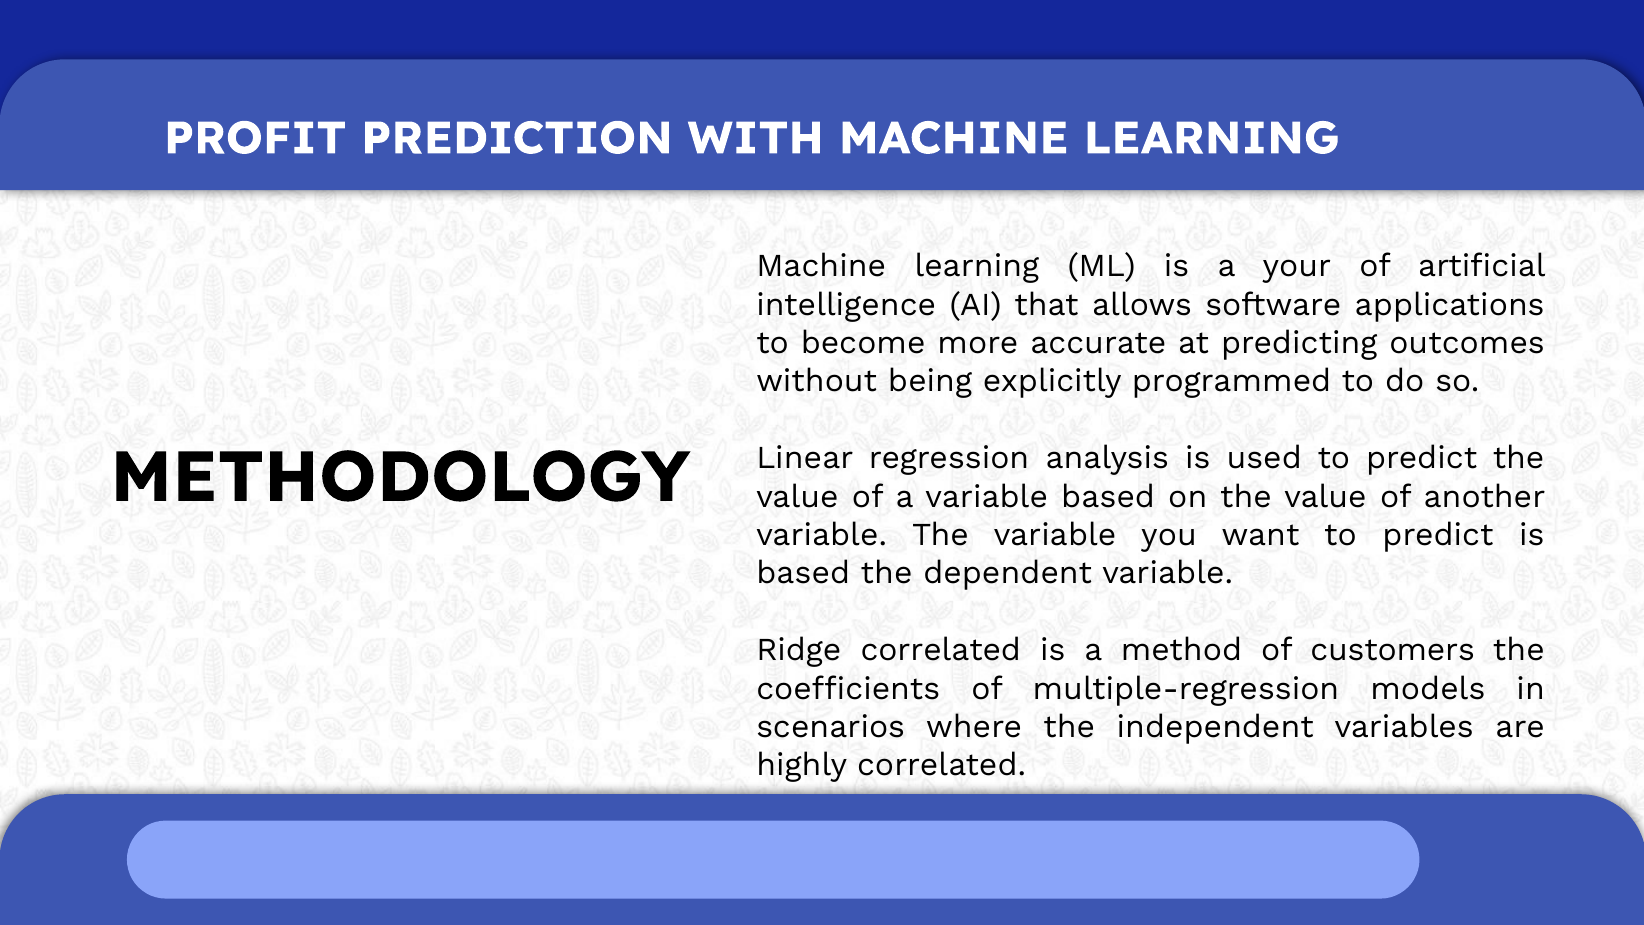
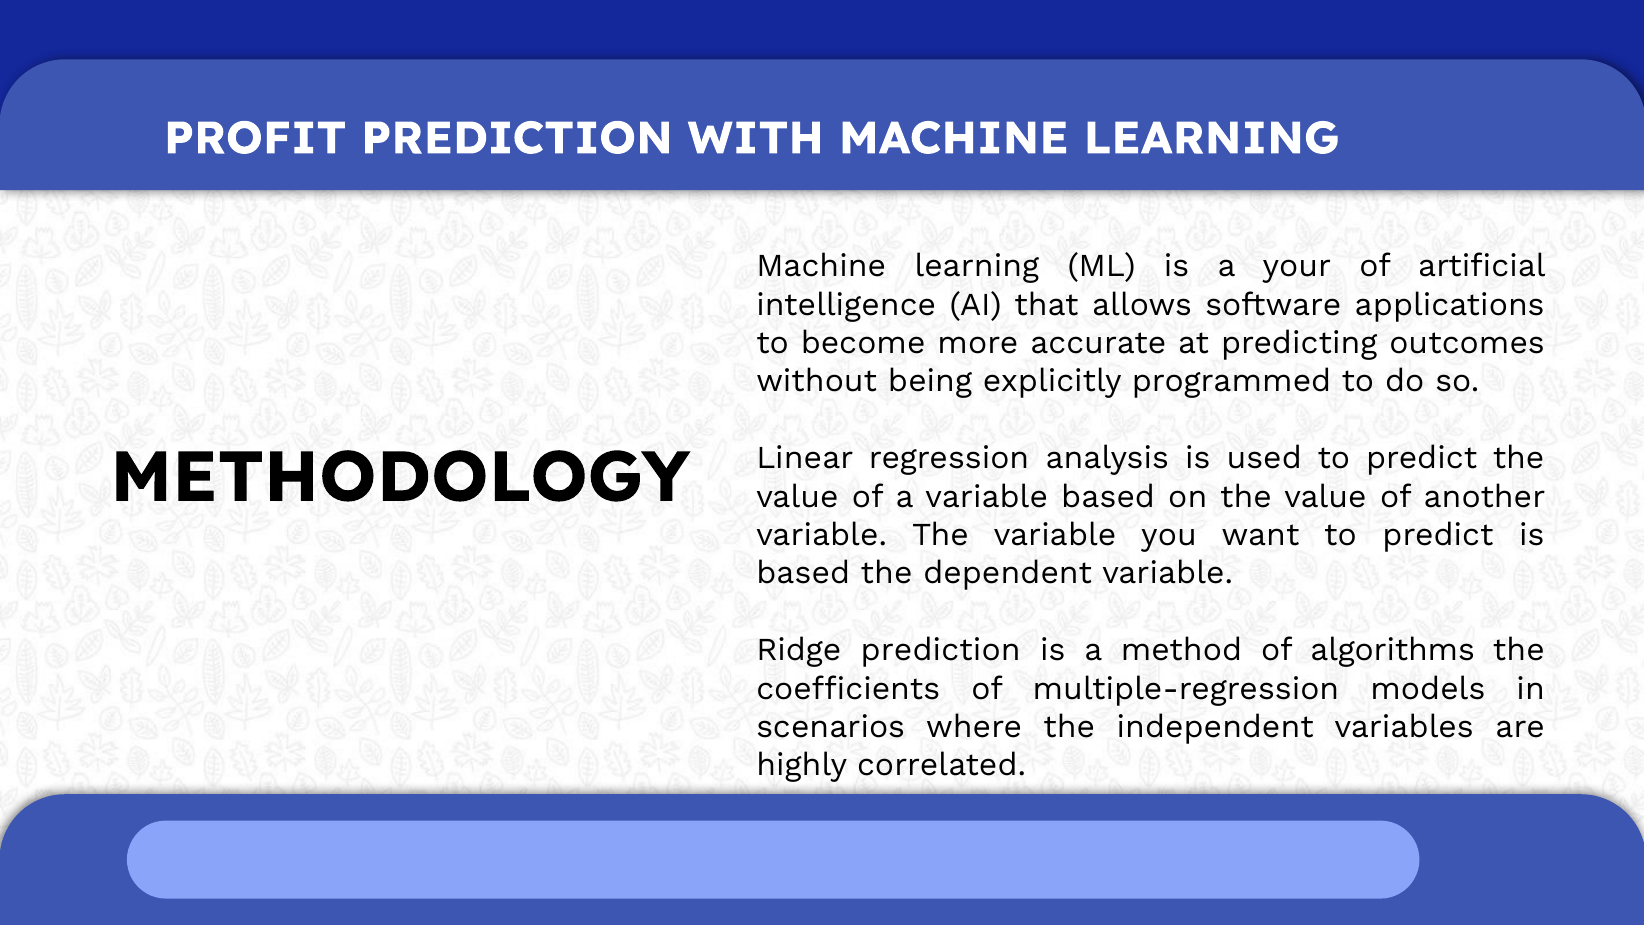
Ridge correlated: correlated -> prediction (941, 650)
customers: customers -> algorithms (1393, 650)
